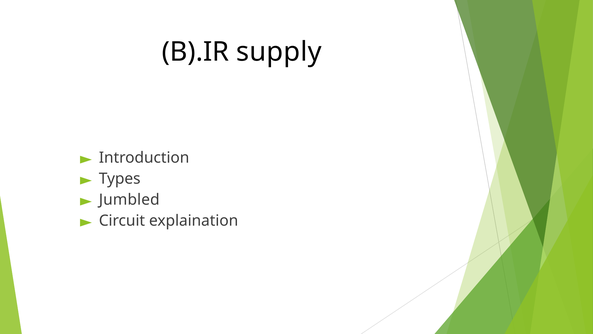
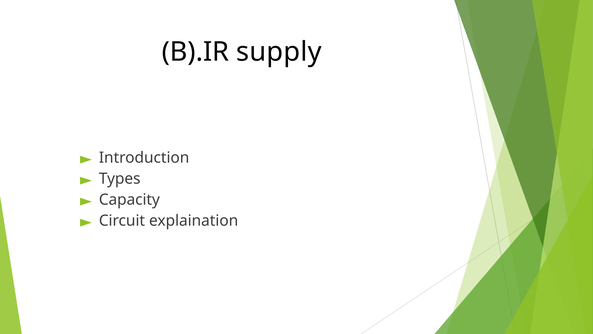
Jumbled: Jumbled -> Capacity (129, 199)
